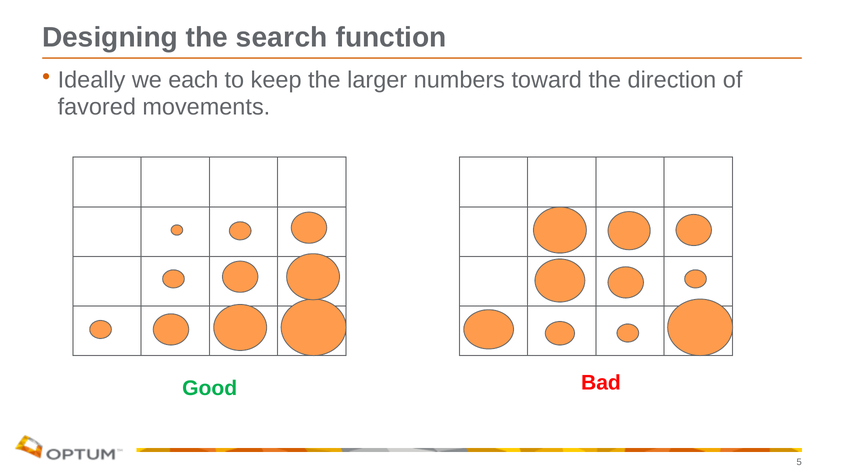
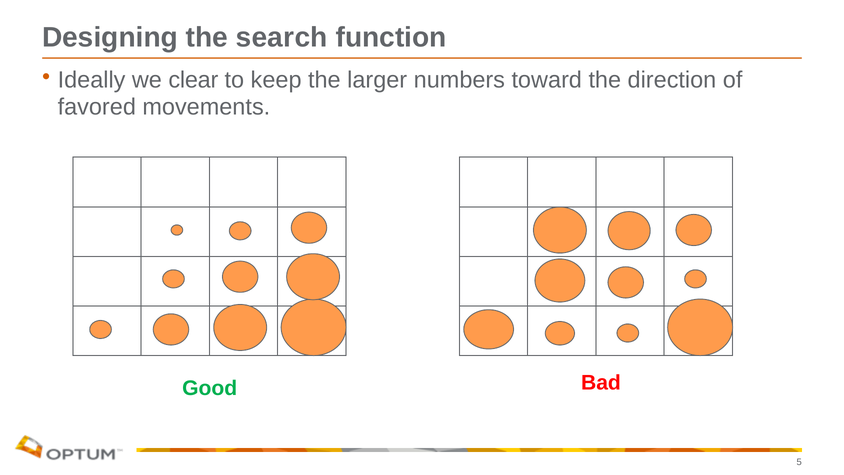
each: each -> clear (193, 80)
